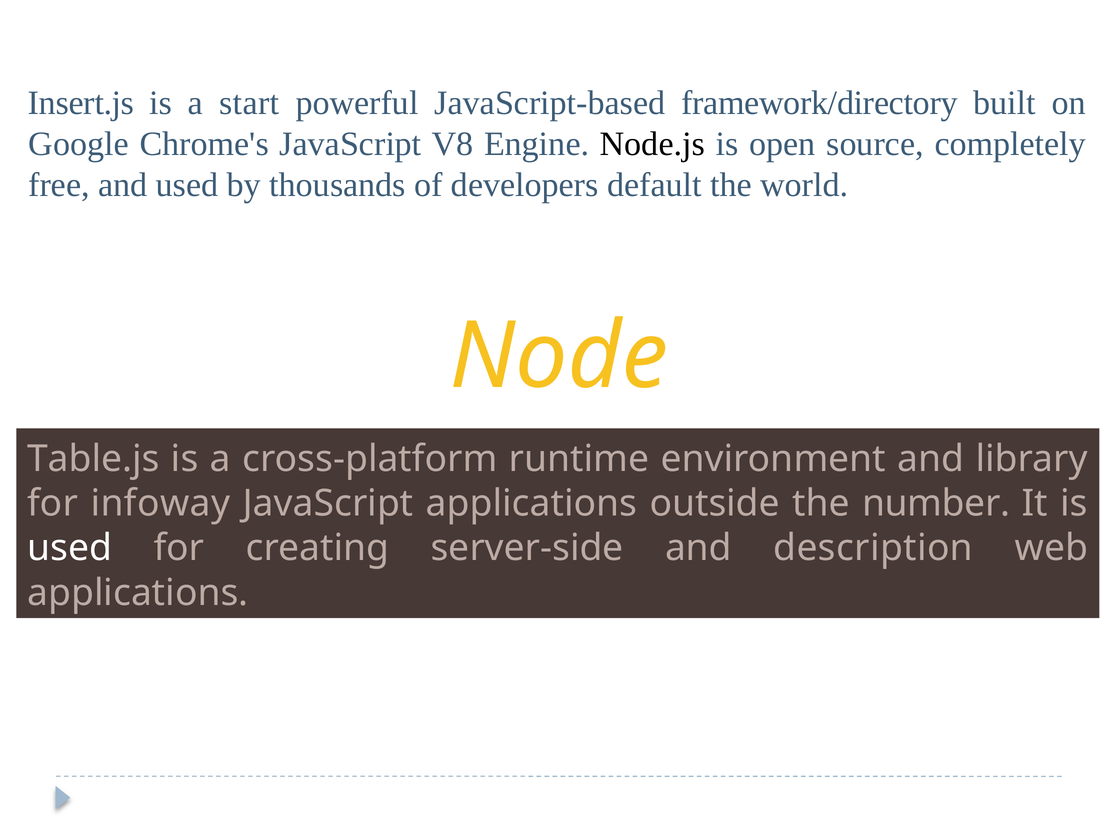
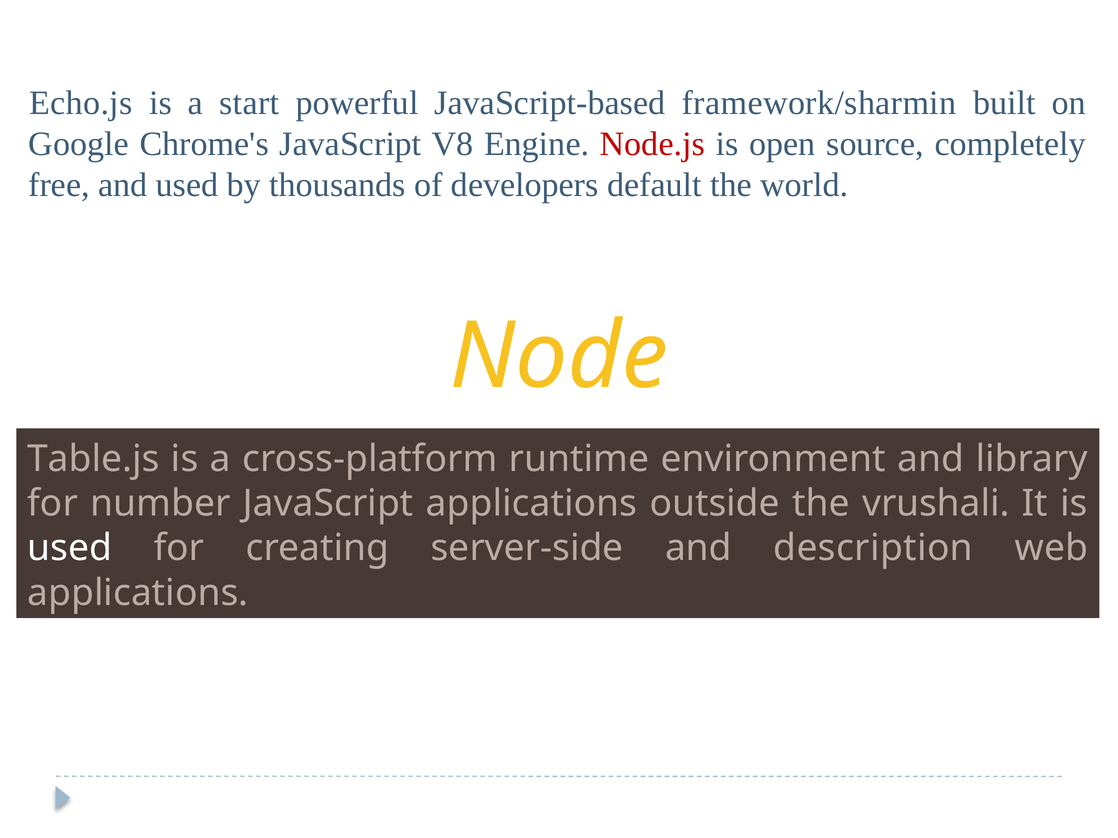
Insert.js: Insert.js -> Echo.js (81, 103)
framework/directory: framework/directory -> framework/sharmin (819, 103)
Node.js colour: black -> red (652, 144)
infoway: infoway -> number (161, 504)
number: number -> vrushali (936, 504)
